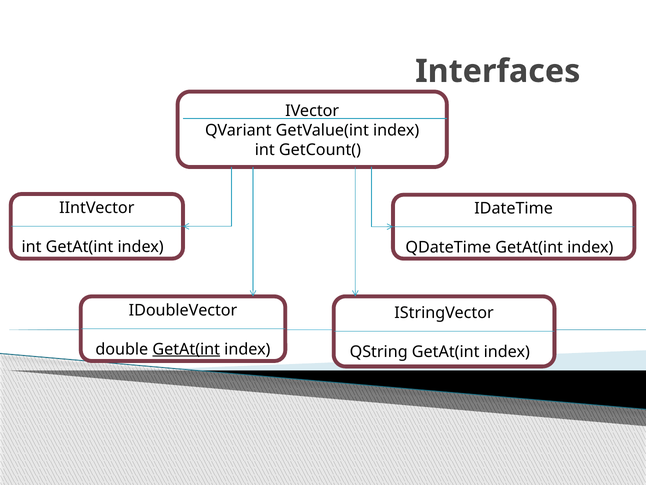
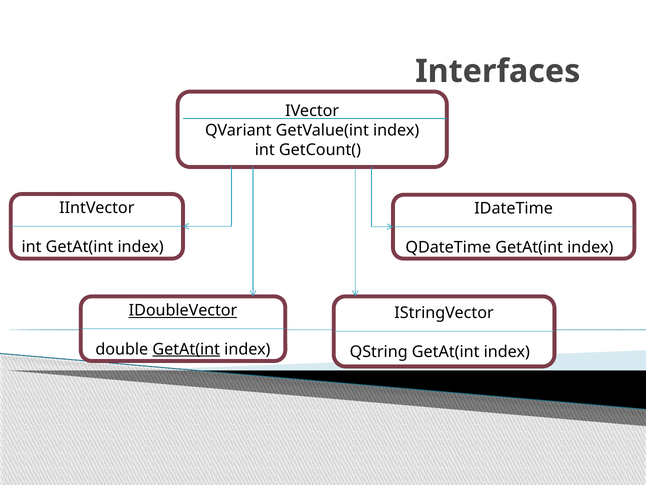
IDoubleVector underline: none -> present (183, 310)
